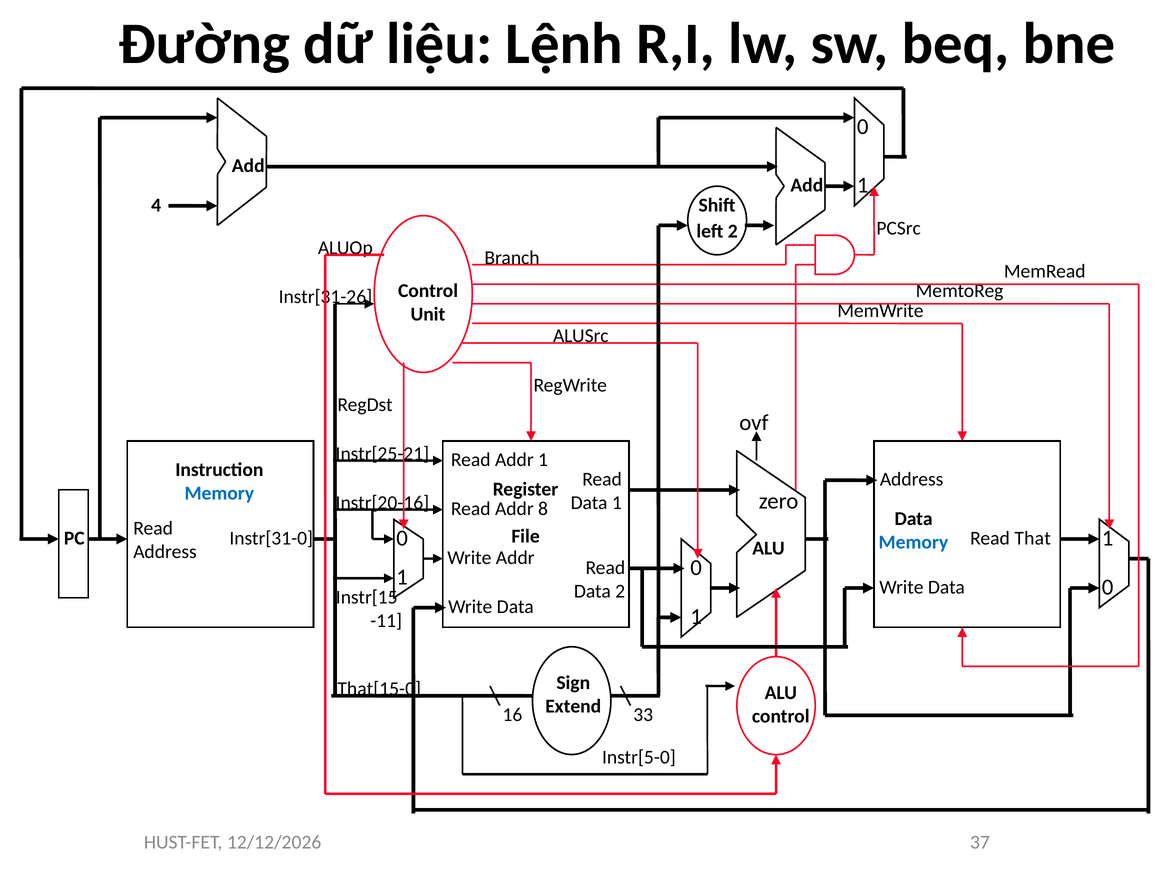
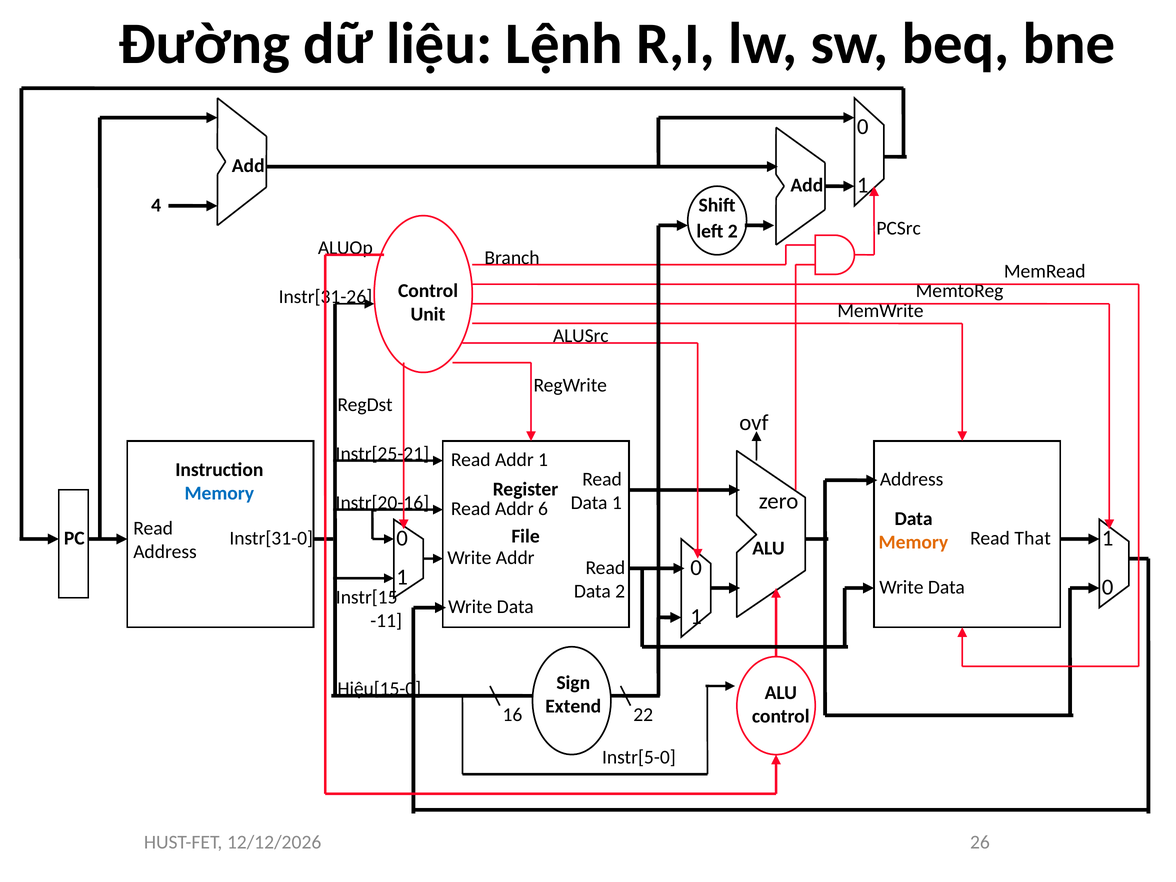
8: 8 -> 6 (543, 509)
Memory colour: blue -> orange (913, 542)
That[15-0: That[15-0 -> Hiệu[15-0 (379, 689)
33: 33 -> 22 (643, 715)
37: 37 -> 26 (980, 842)
